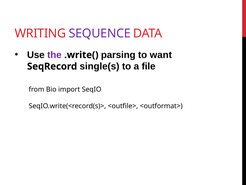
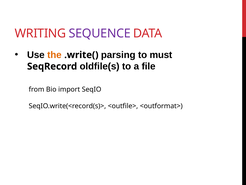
the colour: purple -> orange (54, 55)
want: want -> must (161, 55)
single(s: single(s -> oldfile(s (100, 66)
